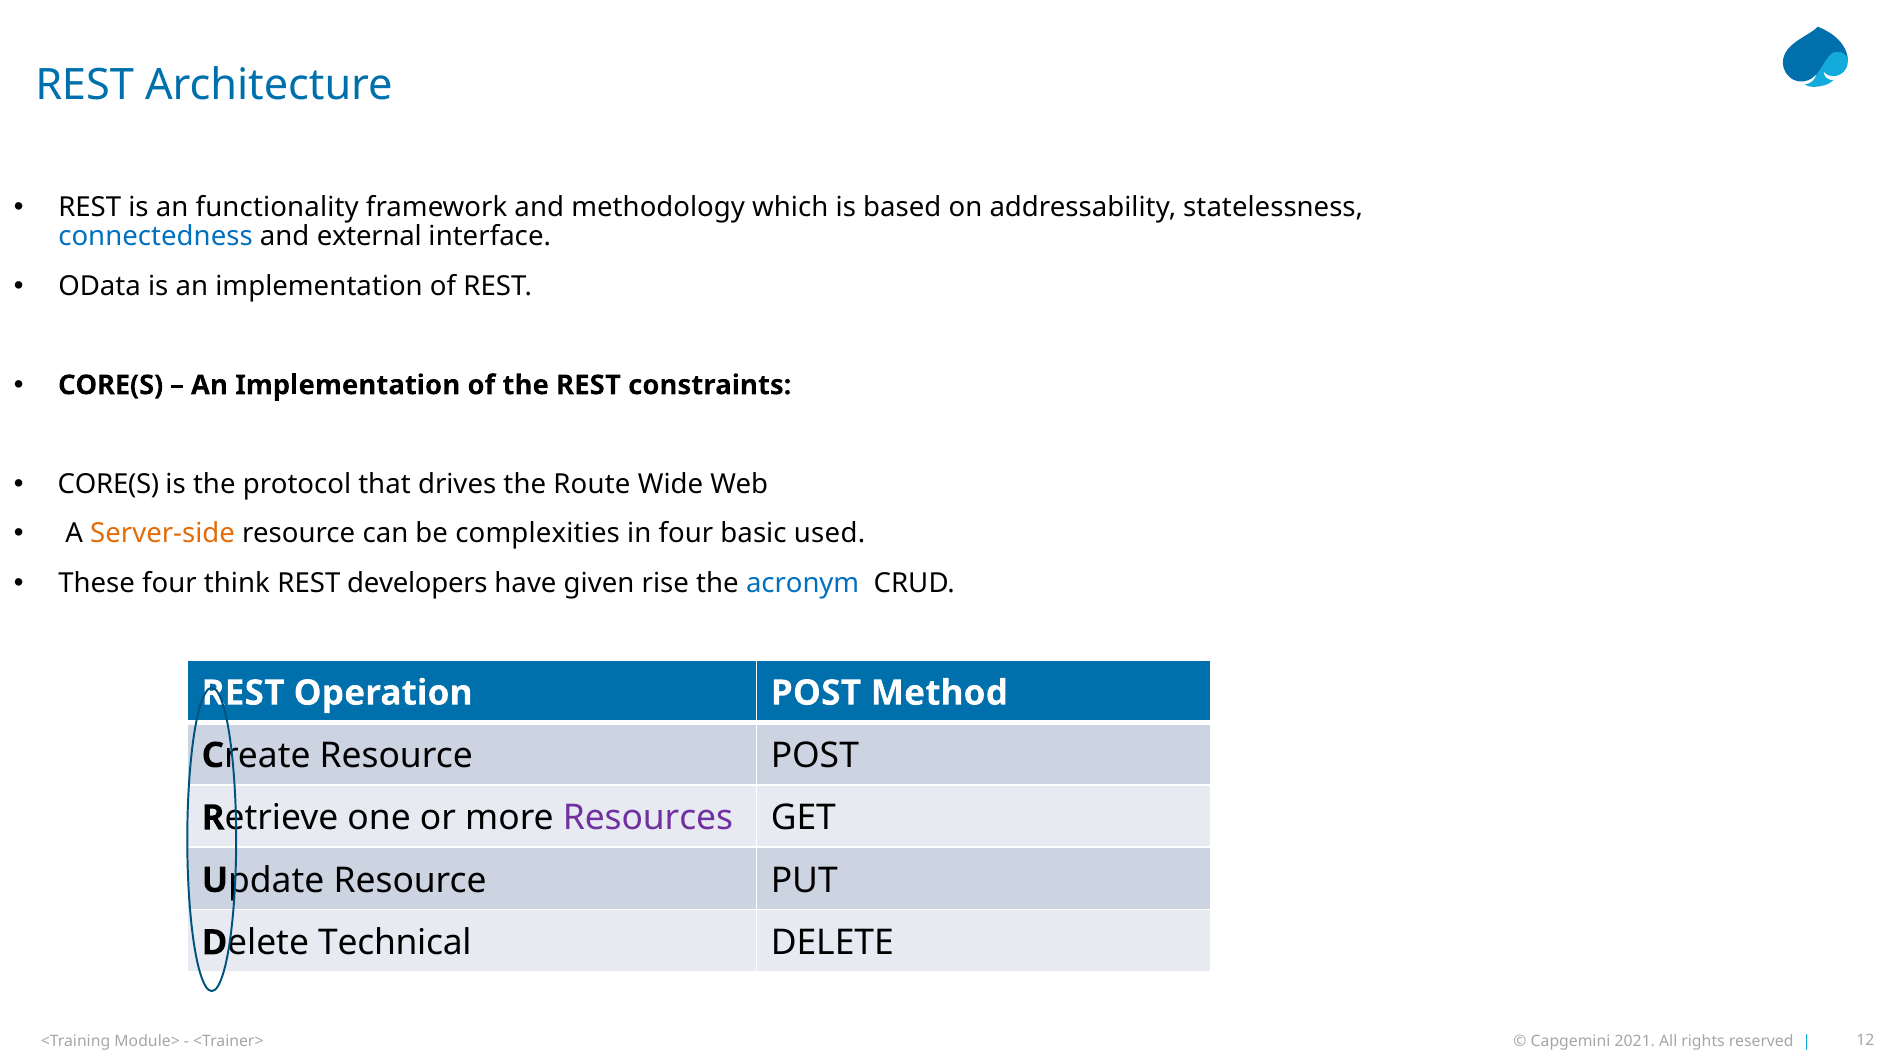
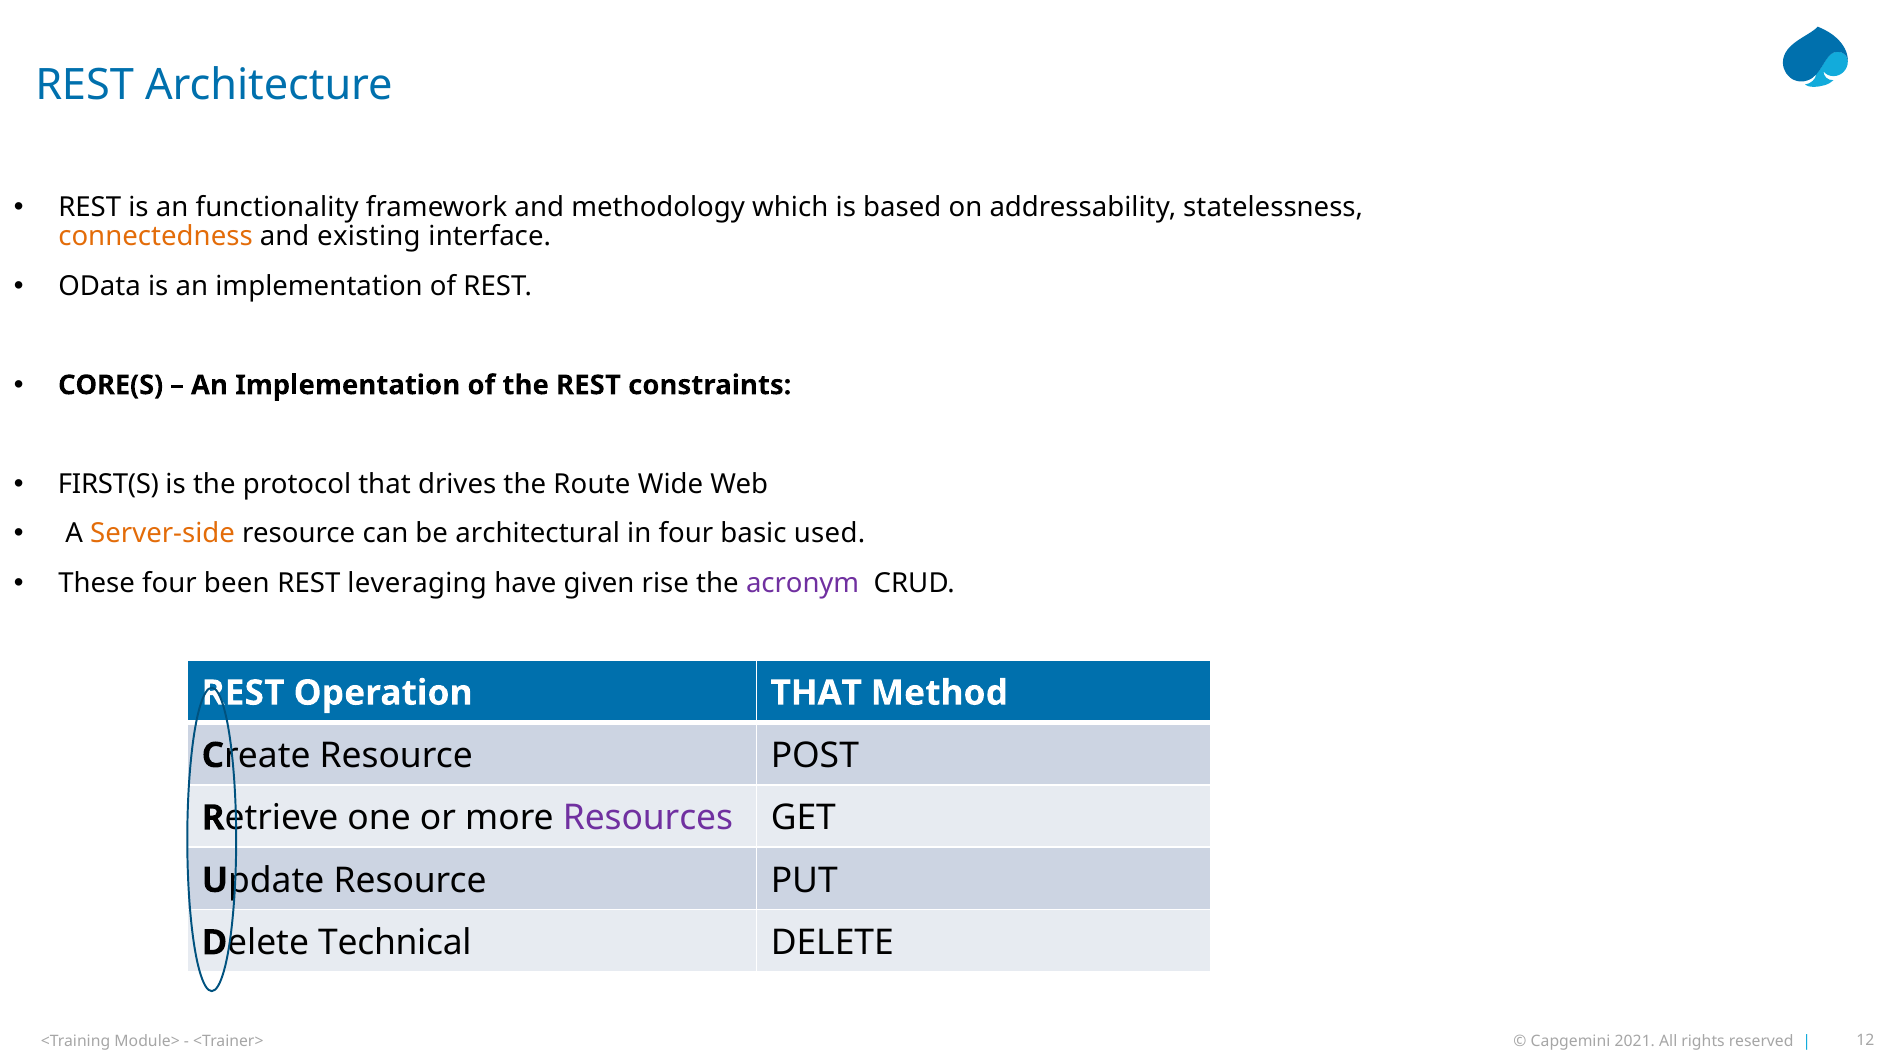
connectedness colour: blue -> orange (156, 237)
external: external -> existing (369, 237)
CORE(S: CORE(S -> FIRST(S (108, 484)
complexities: complexities -> architectural (538, 534)
think: think -> been (237, 583)
developers: developers -> leveraging (417, 583)
acronym colour: blue -> purple (803, 583)
Operation POST: POST -> THAT (816, 693)
